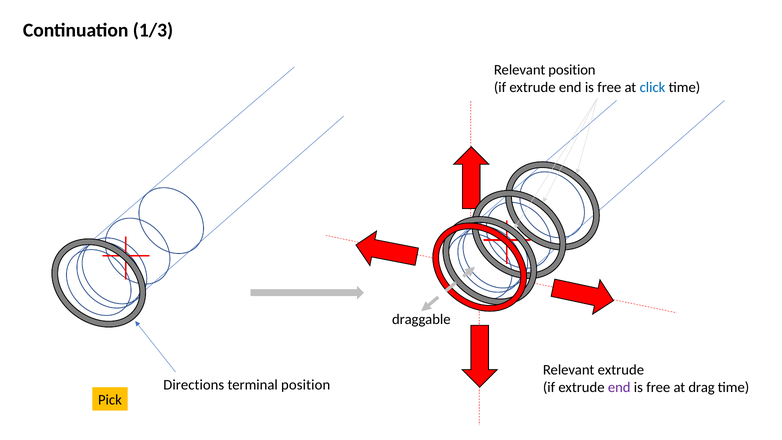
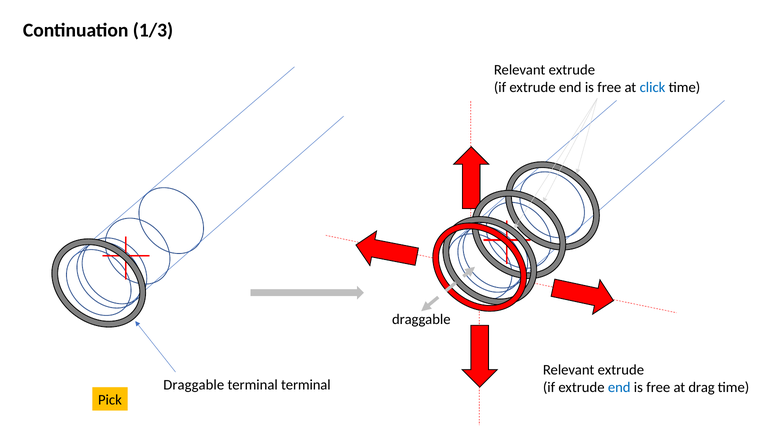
position: position -> extrude (572, 70)
Directions: Directions -> Draggable (194, 385)
terminal position: position -> terminal (306, 385)
end colour: purple -> blue (619, 387)
